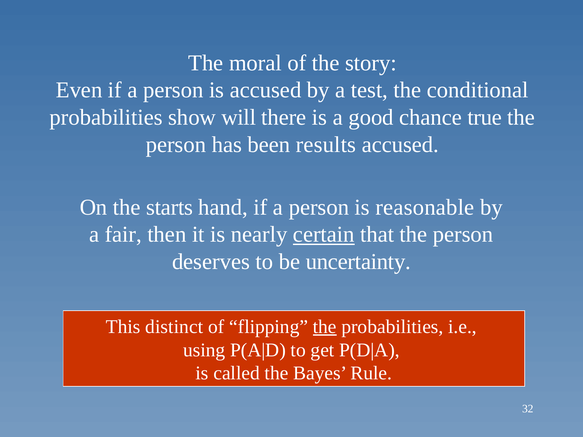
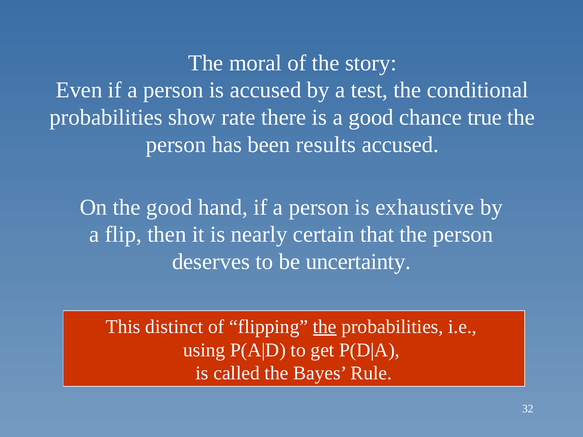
will: will -> rate (239, 117)
the starts: starts -> good (169, 207)
reasonable: reasonable -> exhaustive (425, 207)
fair: fair -> flip (123, 235)
certain underline: present -> none (324, 235)
